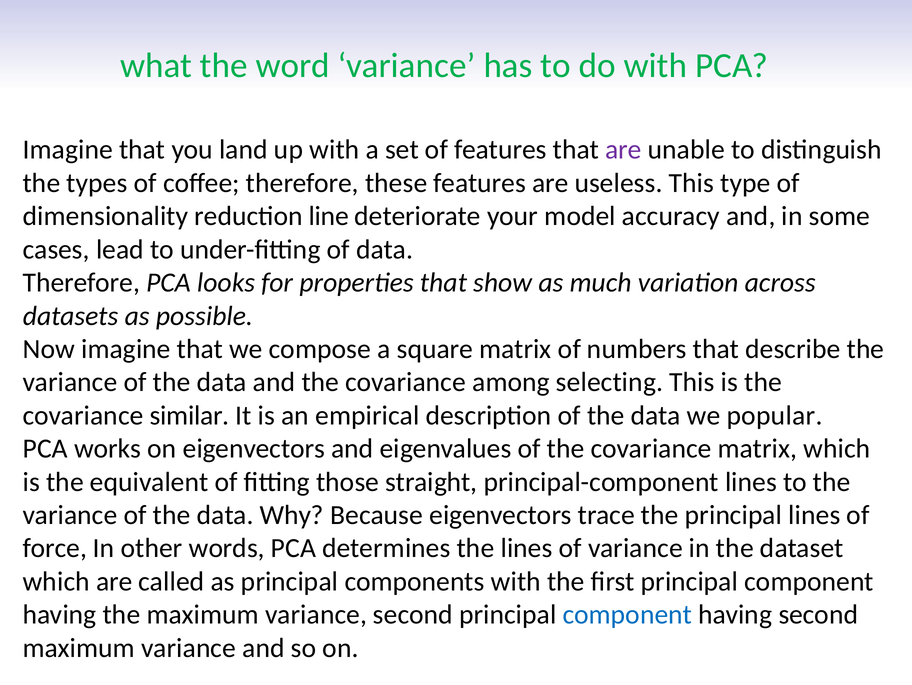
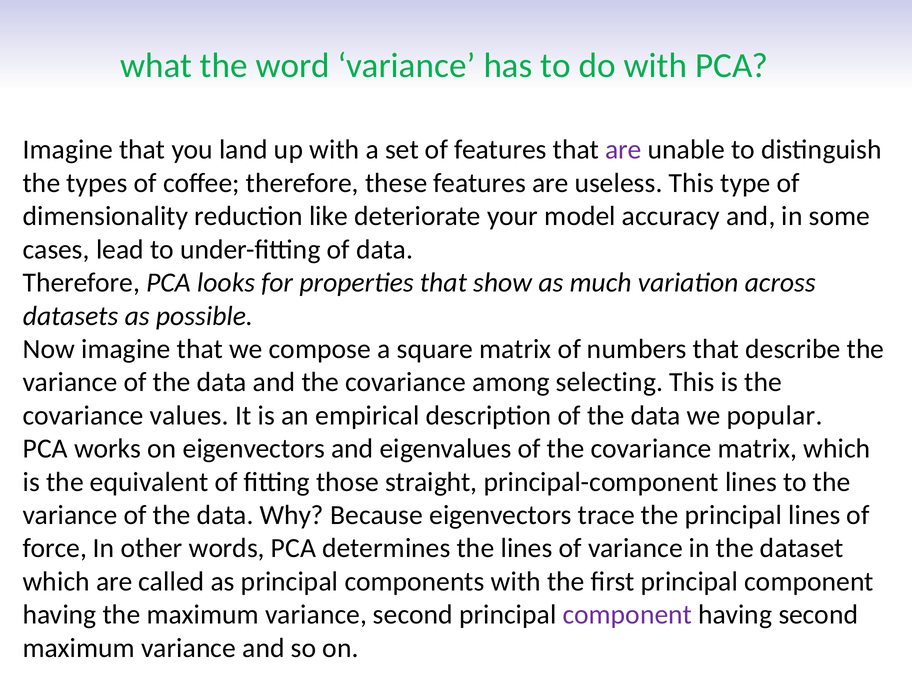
line: line -> like (329, 216)
similar: similar -> values (189, 415)
component colour: blue -> purple (627, 614)
